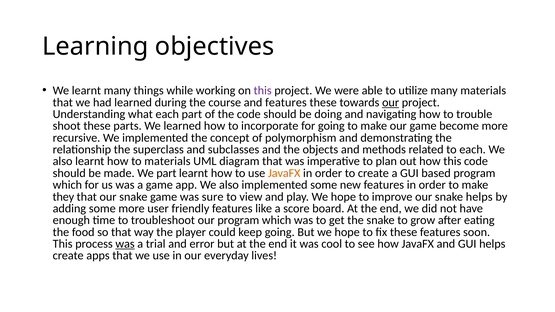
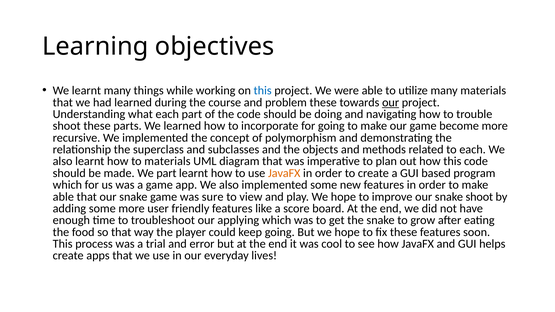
this colour: purple -> blue (263, 91)
and features: features -> problem (286, 102)
they: they -> able (63, 197)
snake helps: helps -> shoot (479, 197)
our program: program -> applying (238, 220)
was underline: present -> none (125, 244)
